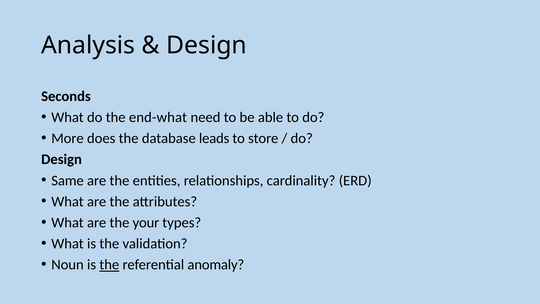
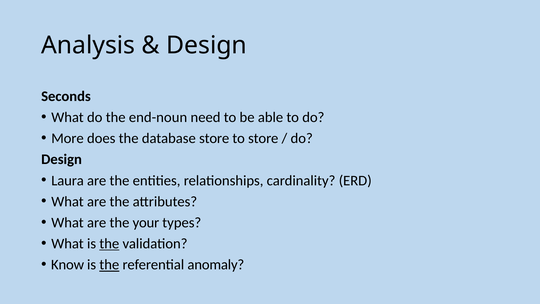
end-what: end-what -> end-noun (158, 117)
database leads: leads -> store (214, 138)
Same: Same -> Laura (68, 180)
the underline: none -> present (109, 244)
Noun: Noun -> Know (68, 265)
